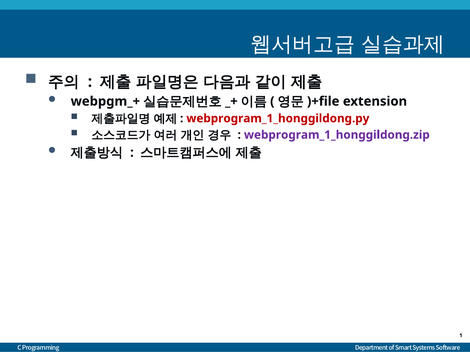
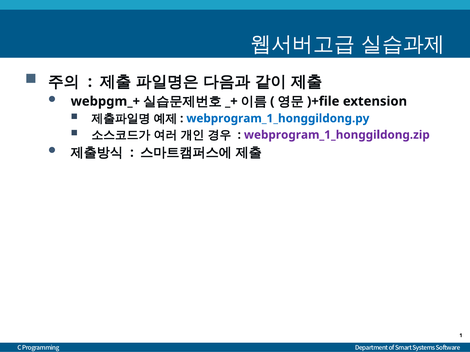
webprogram_1_honggildong.py colour: red -> blue (278, 119)
